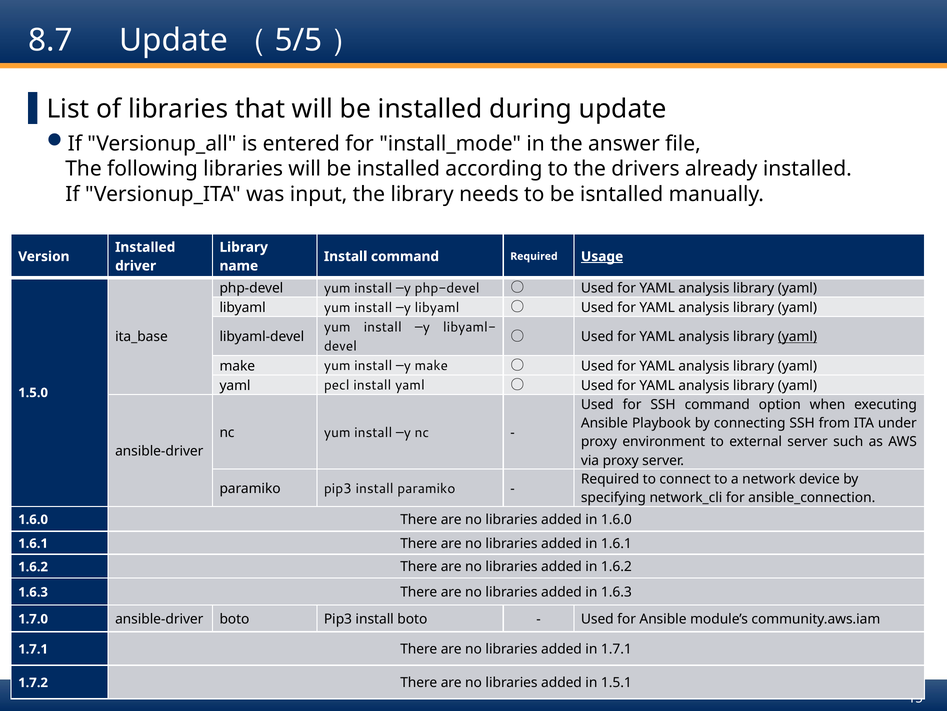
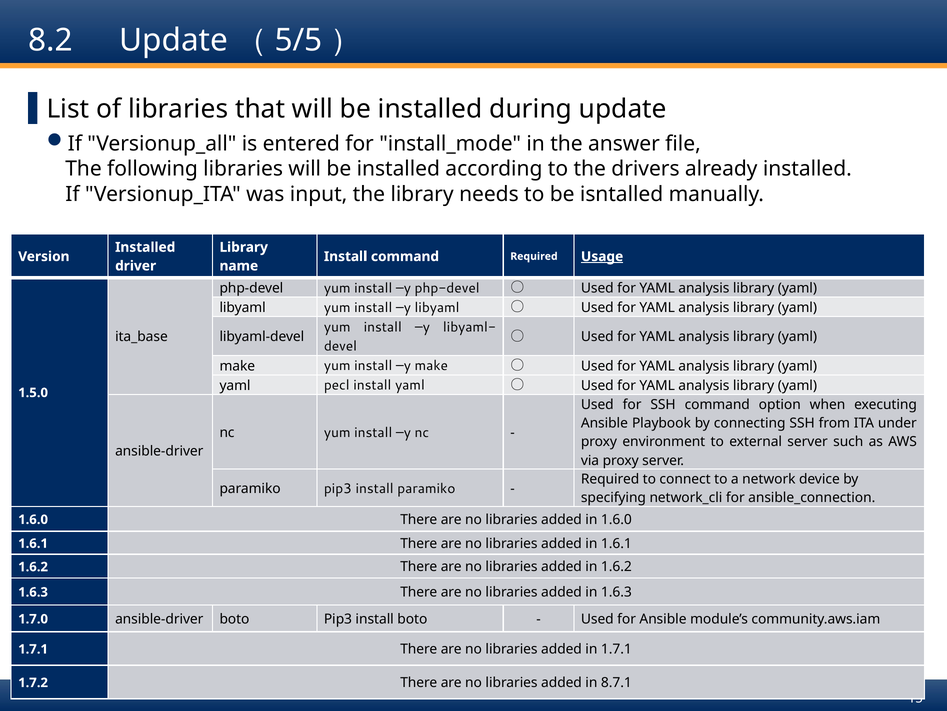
8.7: 8.7 -> 8.2 (50, 40)
yaml underline: present -> none (797, 336)
1.5.1: 1.5.1 -> 8.7.1 (616, 682)
